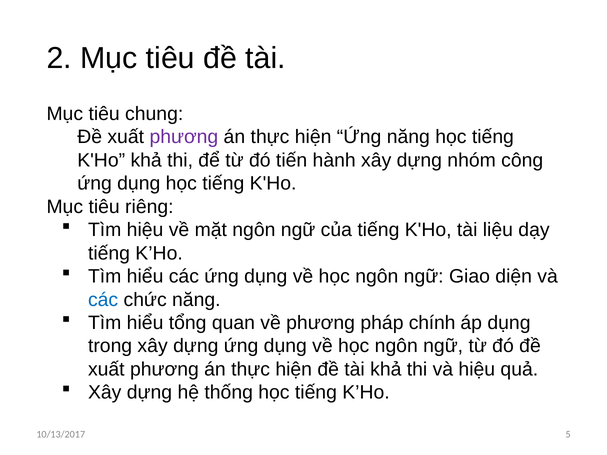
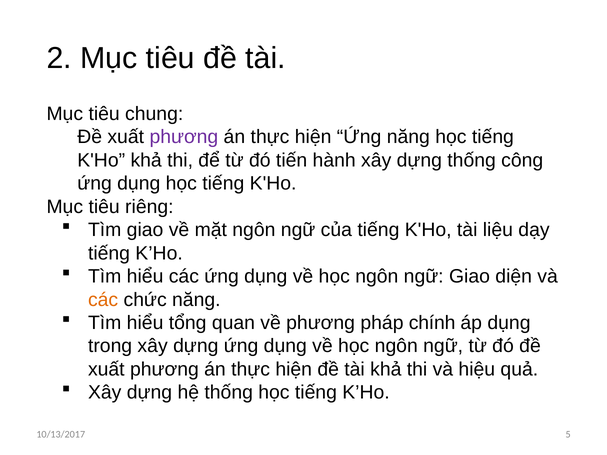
dựng nhóm: nhóm -> thống (472, 160)
Tìm hiệu: hiệu -> giao (145, 230)
các colour: blue -> orange (103, 300)
